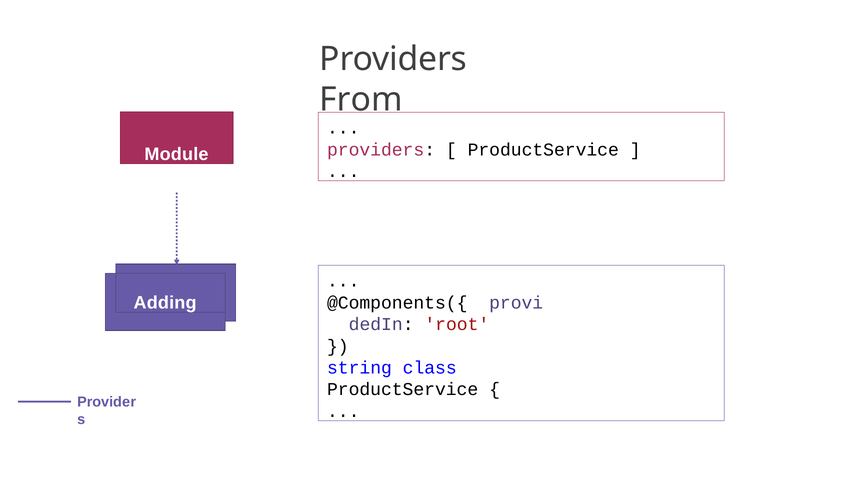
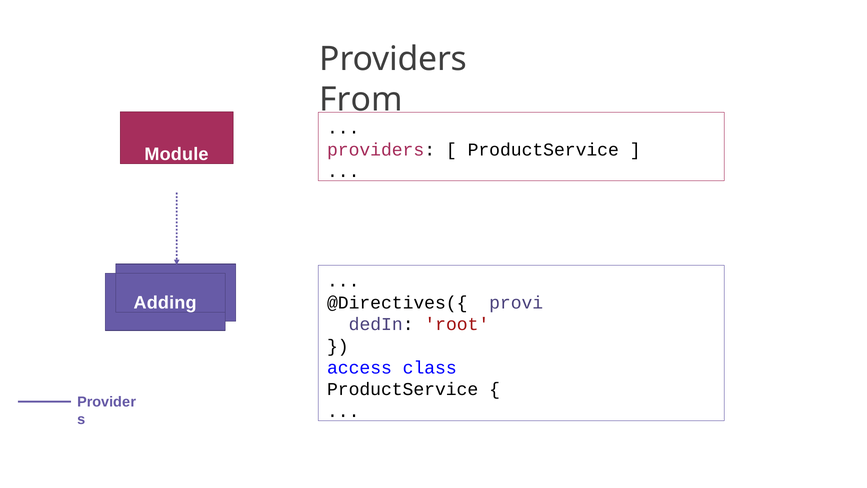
@Components({: @Components({ -> @Directives({ (397, 303)
string: string -> access (359, 368)
